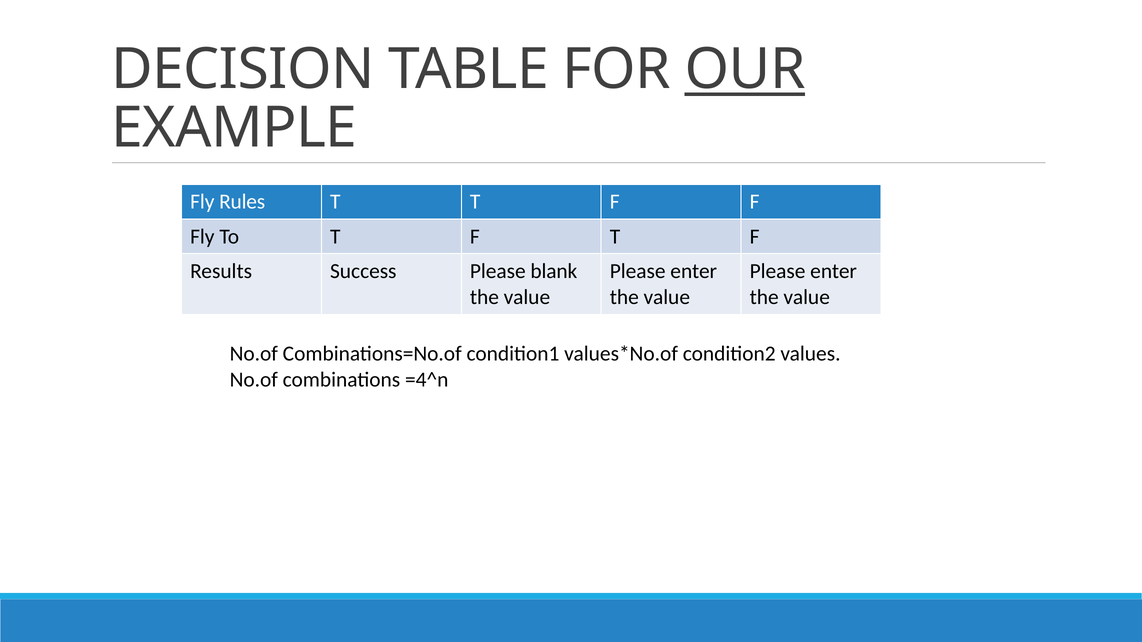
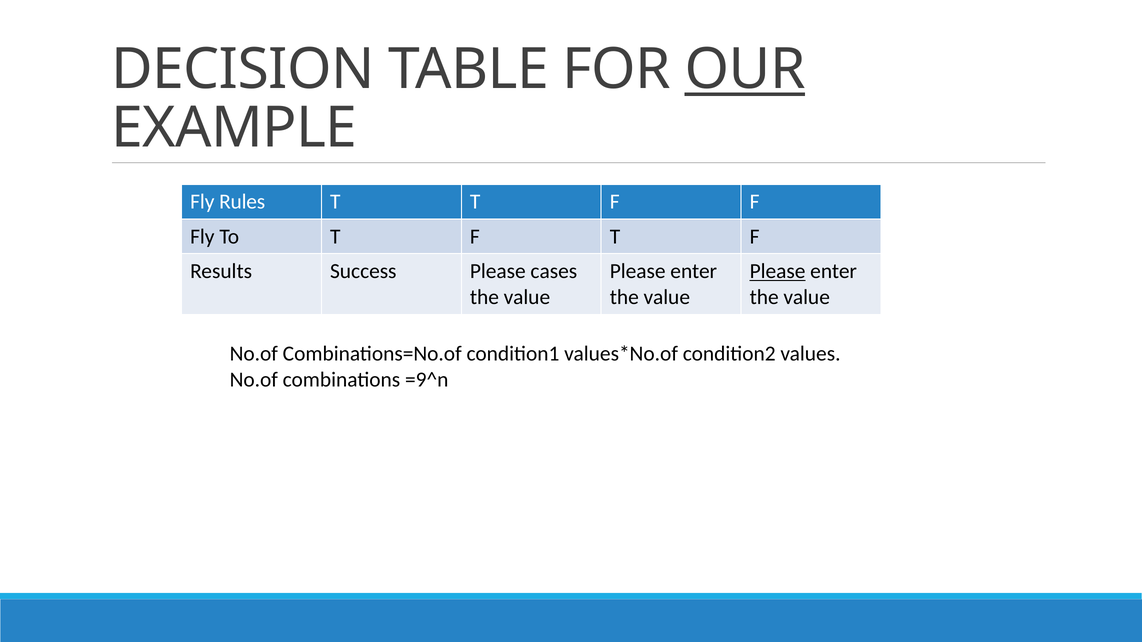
blank: blank -> cases (554, 271)
Please underline: none -> present (778, 271)
=4^n: =4^n -> =9^n (427, 380)
